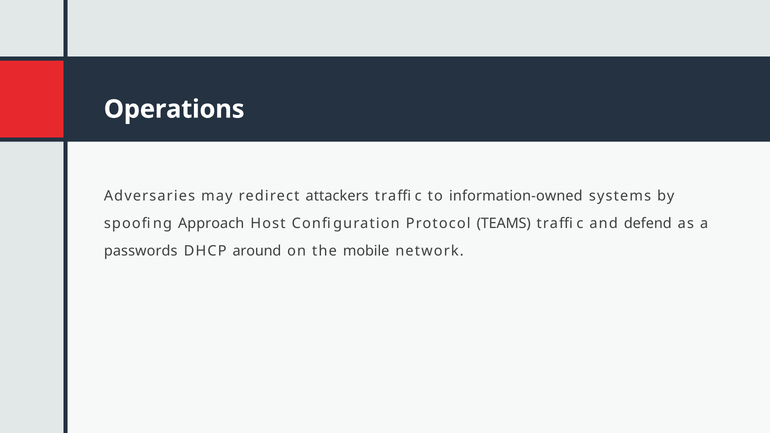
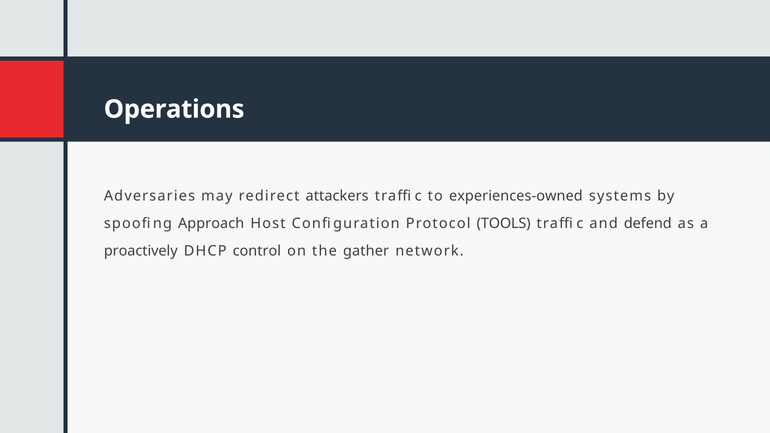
information-owned: information-owned -> experiences-owned (516, 196)
TEAMS: TEAMS -> TOOLS (504, 224)
passwords: passwords -> proactively (141, 251)
around: around -> control (257, 251)
mobile: mobile -> gather (366, 251)
